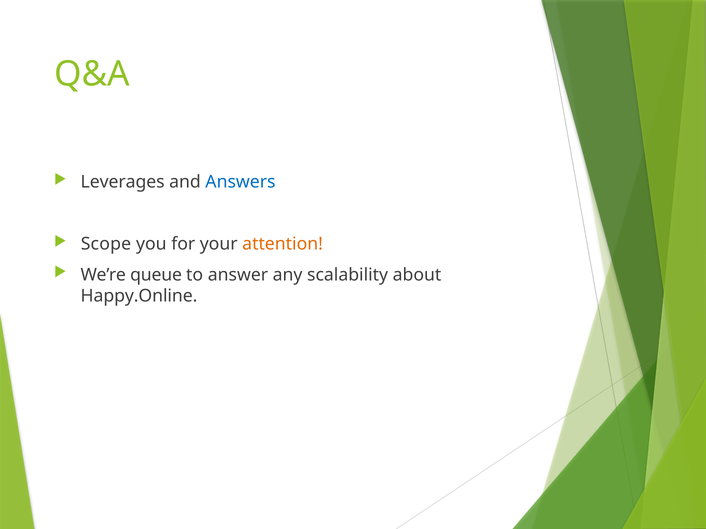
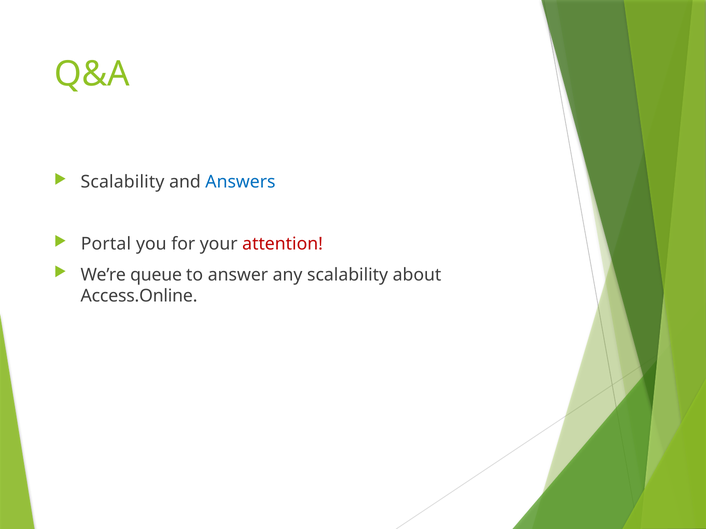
Leverages: Leverages -> Scalability (123, 182)
Scope: Scope -> Portal (106, 244)
attention colour: orange -> red (283, 244)
Happy.Online: Happy.Online -> Access.Online (139, 296)
